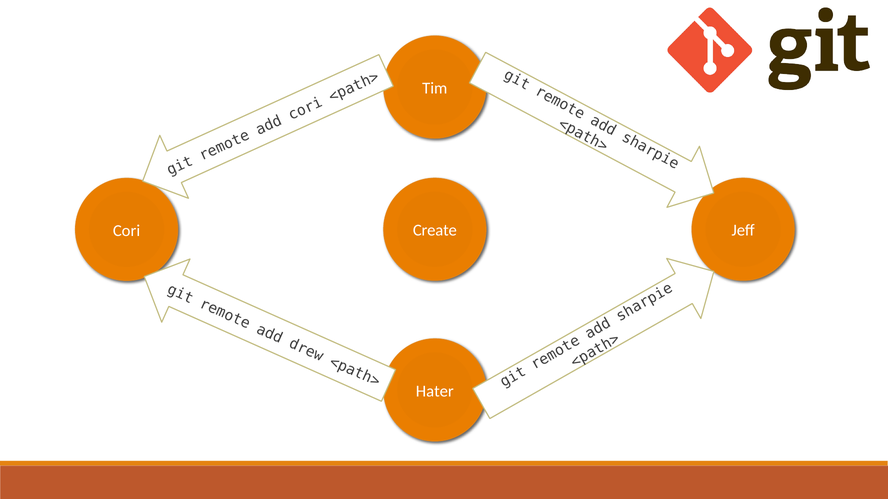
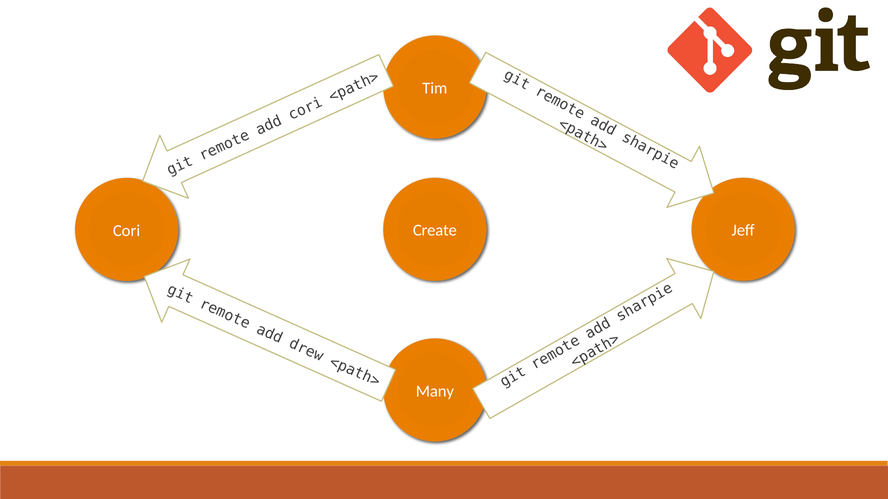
Hater: Hater -> Many (435, 391)
